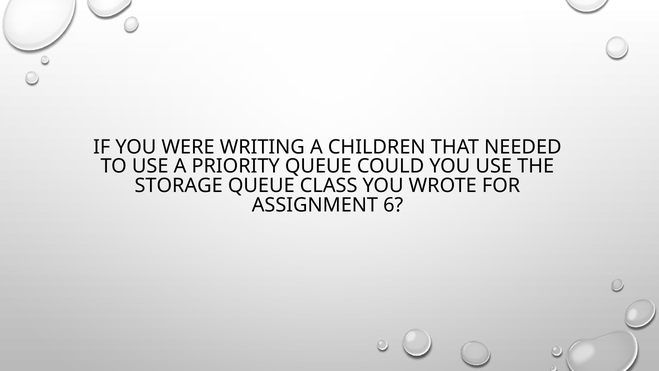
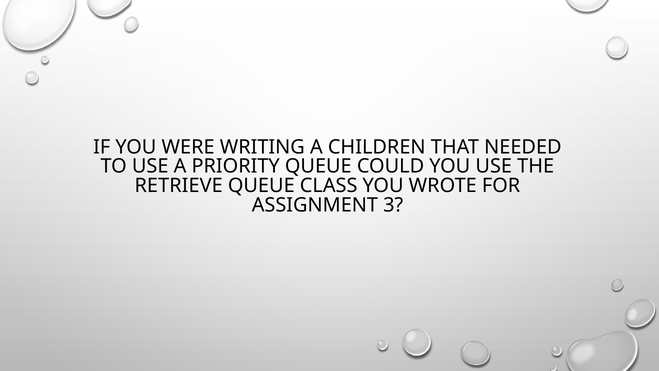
STORAGE: STORAGE -> RETRIEVE (179, 186)
6: 6 -> 3 (393, 205)
